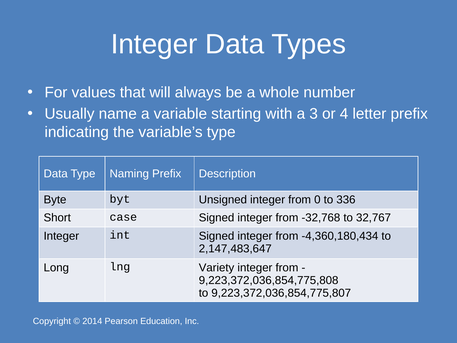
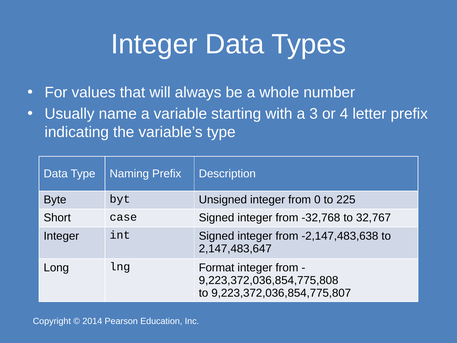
336: 336 -> 225 (346, 200)
-4,360,180,434: -4,360,180,434 -> -2,147,483,638 (340, 236)
Variety: Variety -> Format (217, 267)
